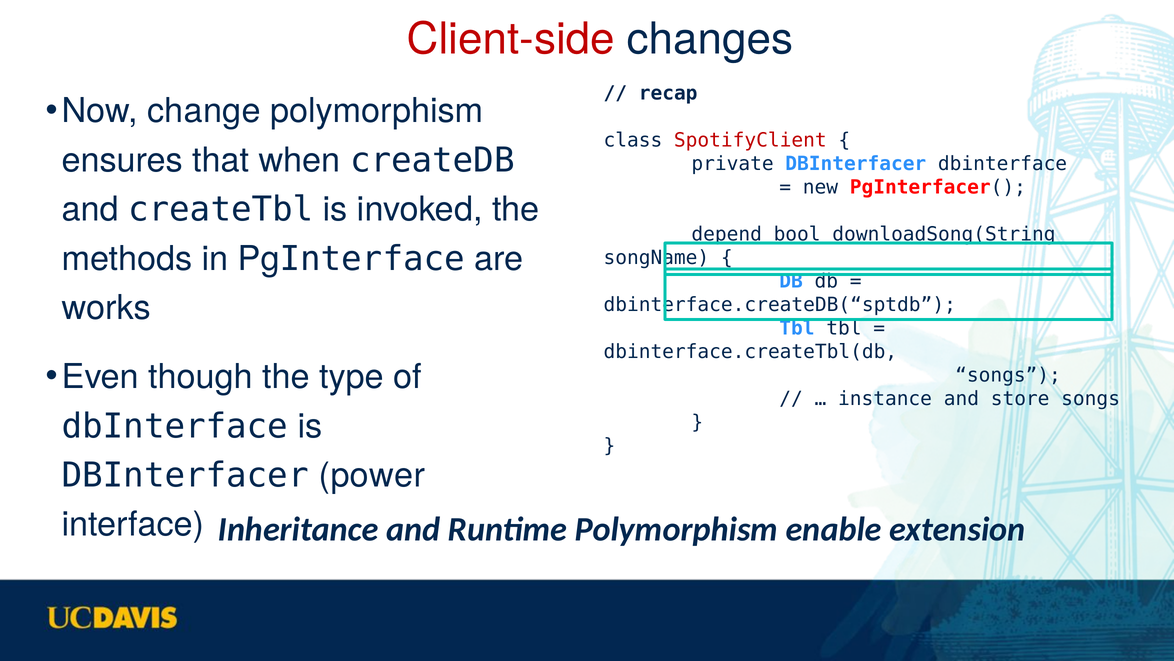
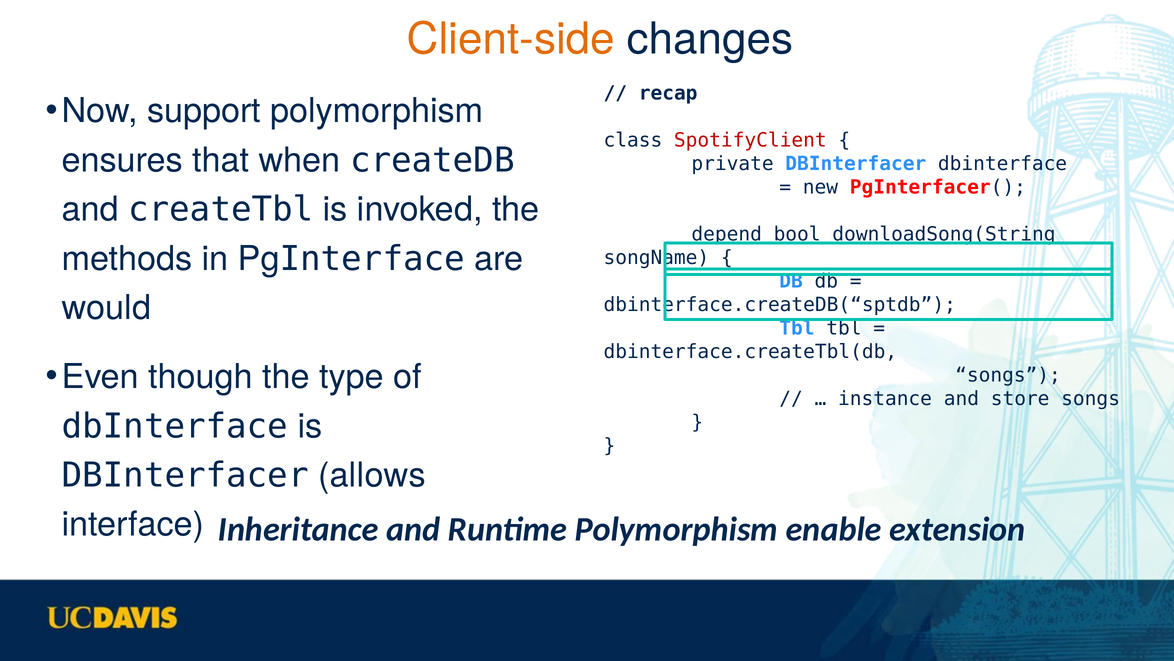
Client-side colour: red -> orange (511, 39)
change: change -> support (204, 111)
works: works -> would (106, 308)
power: power -> allows (372, 475)
